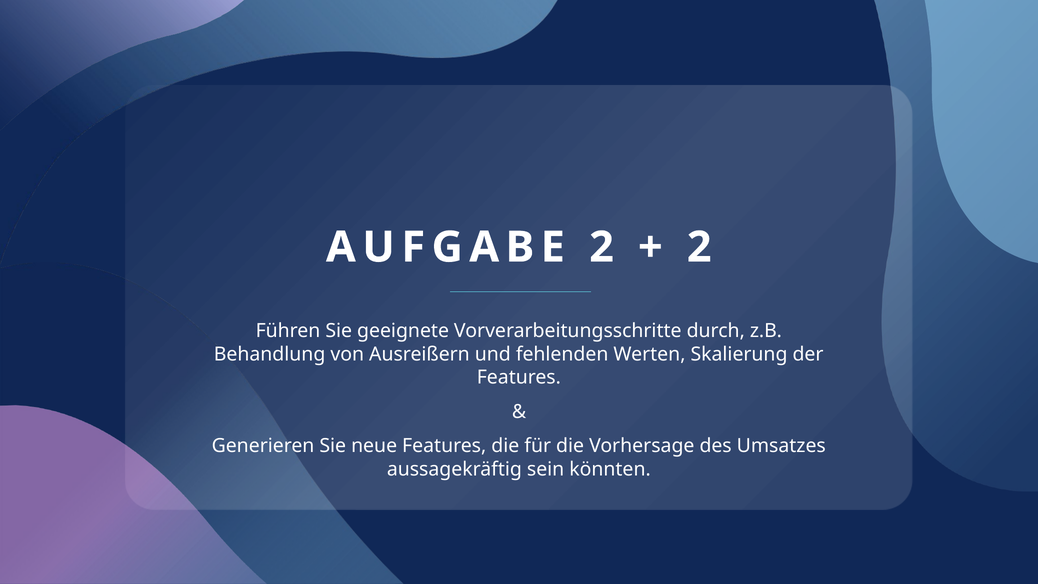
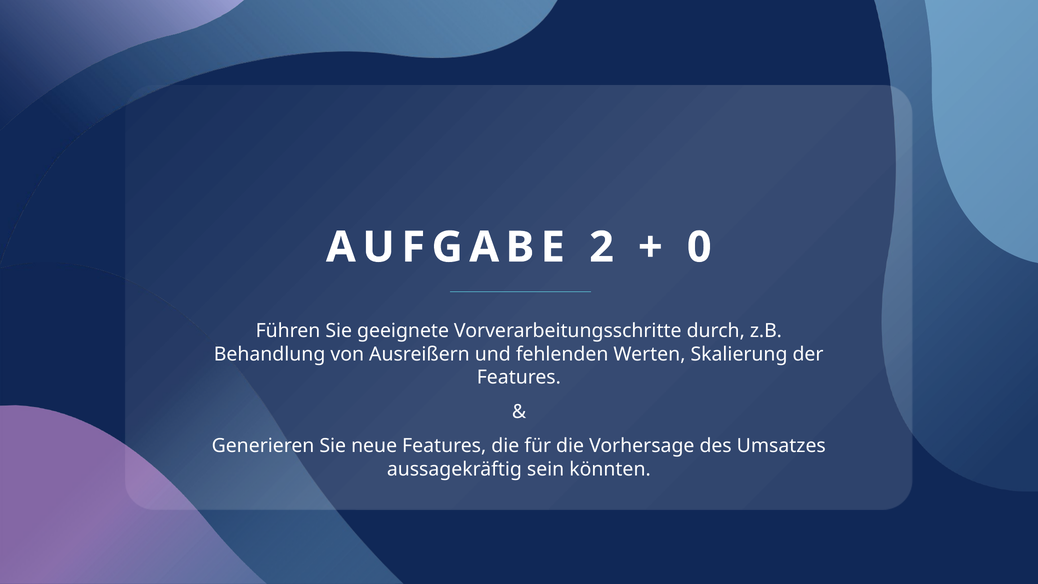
2: 2 -> 0 (699, 247)
